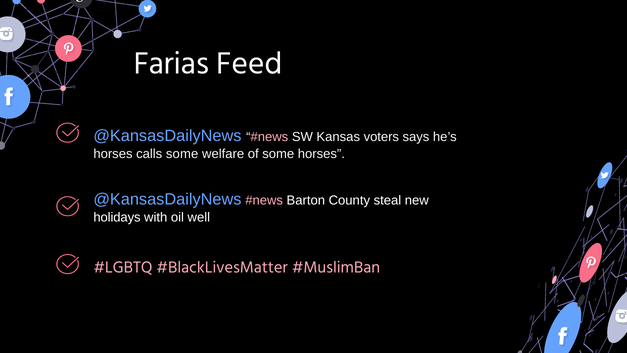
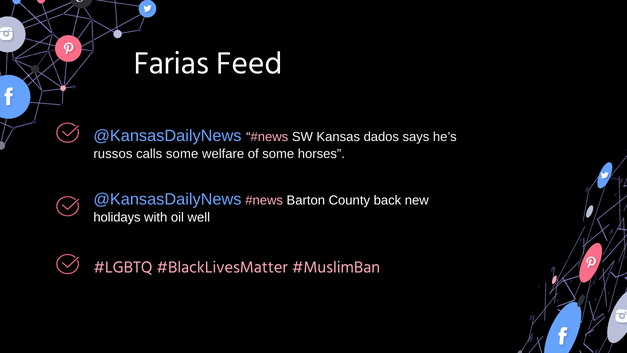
voters: voters -> dados (381, 137)
horses: horses -> russos (113, 154)
steal: steal -> back (387, 200)
